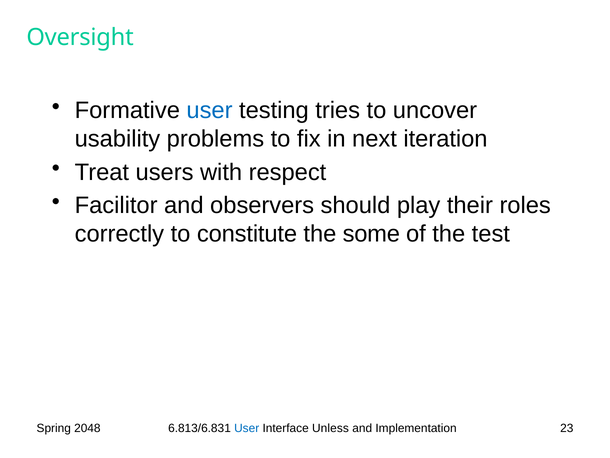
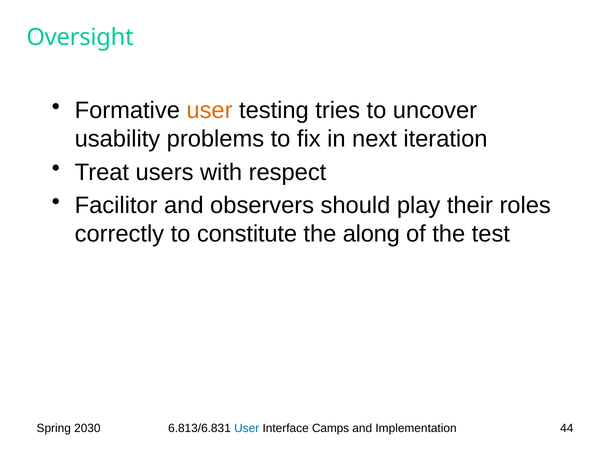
user colour: blue -> orange (210, 110)
some: some -> along (371, 234)
2048: 2048 -> 2030 (87, 428)
Unless: Unless -> Camps (331, 428)
23: 23 -> 44 (567, 428)
